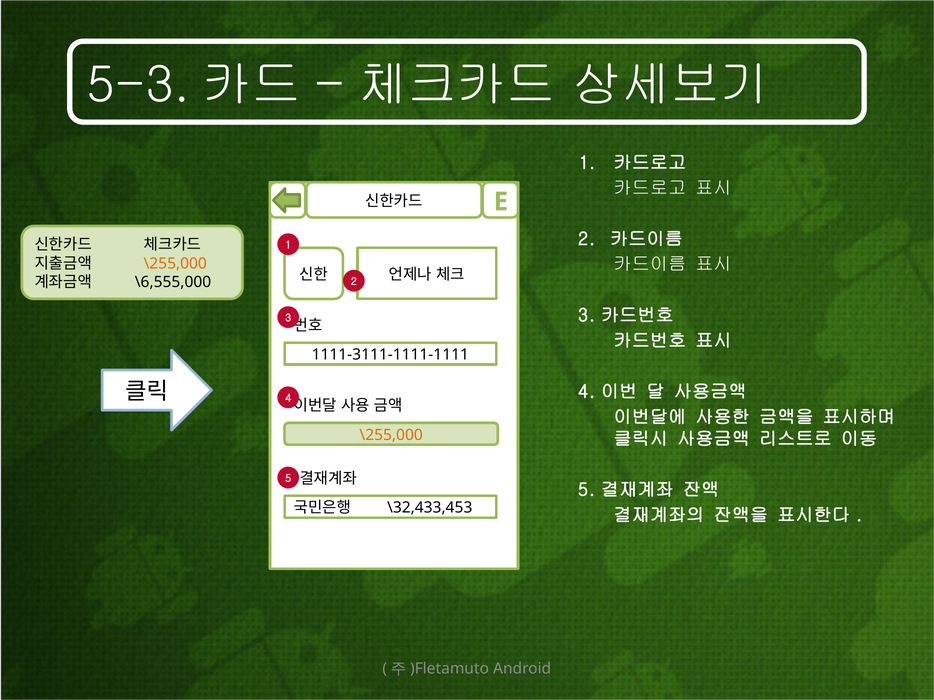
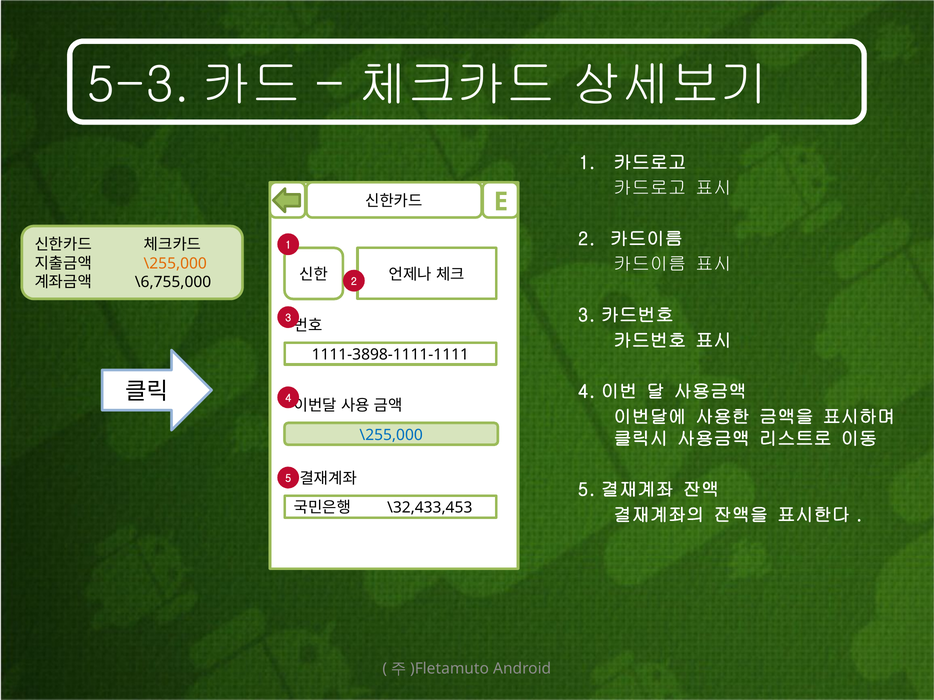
\6,555,000: \6,555,000 -> \6,755,000 (173, 282)
1111-3111-1111-1111: 1111-3111-1111-1111 -> 1111-3898-1111-1111 (390, 355)
\255,000 colour: orange -> blue (391, 435)
